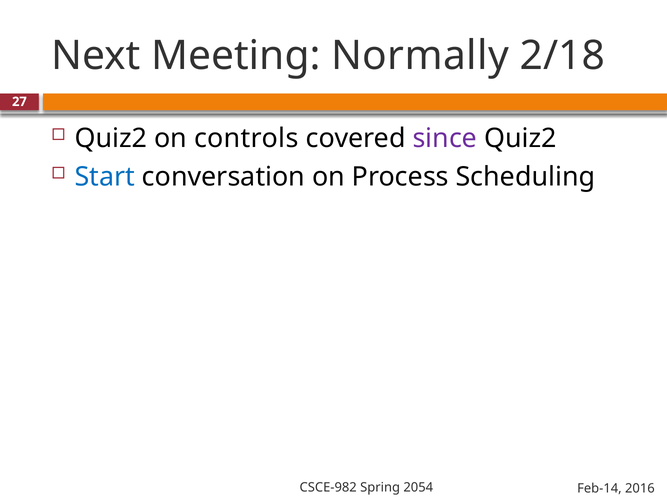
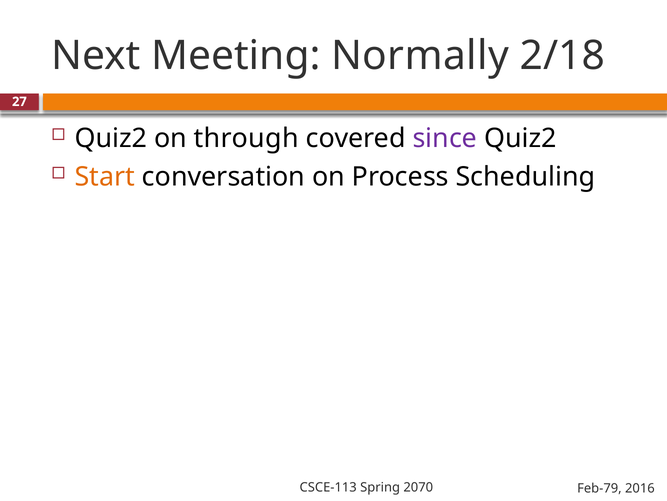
controls: controls -> through (246, 138)
Start colour: blue -> orange (105, 177)
CSCE-982: CSCE-982 -> CSCE-113 (328, 487)
2054: 2054 -> 2070 (418, 487)
Feb-14: Feb-14 -> Feb-79 (599, 488)
